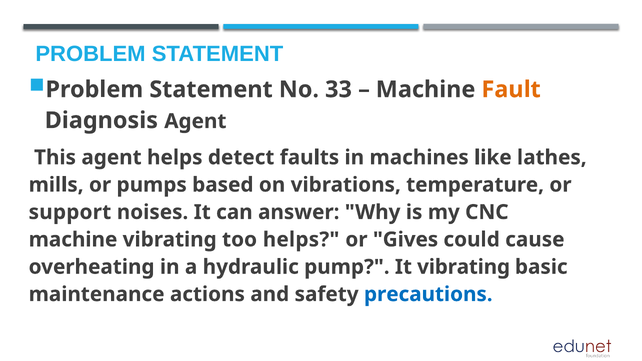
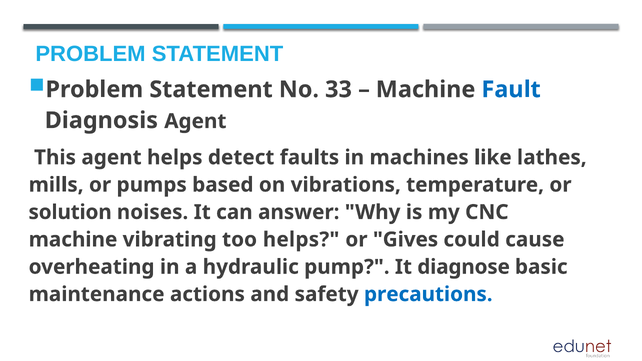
Fault colour: orange -> blue (511, 90)
support: support -> solution (70, 212)
It vibrating: vibrating -> diagnose (464, 267)
